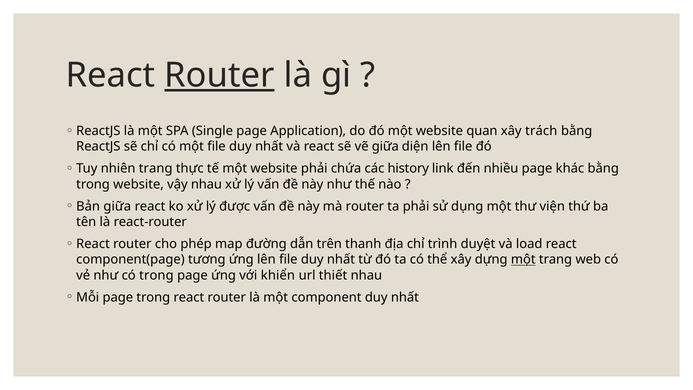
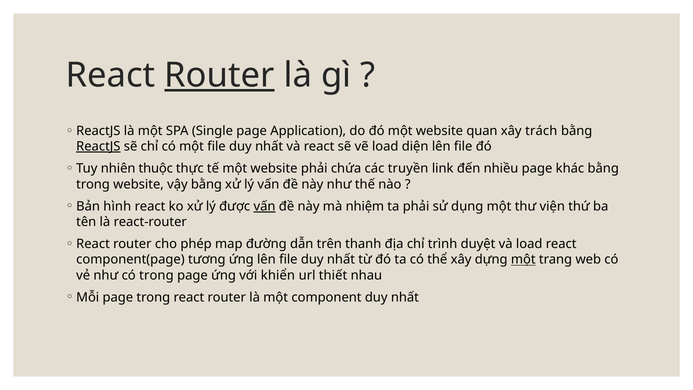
ReactJS underline: none -> present (98, 146)
vẽ giữa: giữa -> load (385, 146)
nhiên trang: trang -> thuộc (156, 169)
history: history -> truyền (408, 169)
vậy nhau: nhau -> bằng (206, 184)
Bản giữa: giữa -> hình (117, 206)
vấn underline: none -> present (265, 206)
mà router: router -> nhiệm (365, 206)
